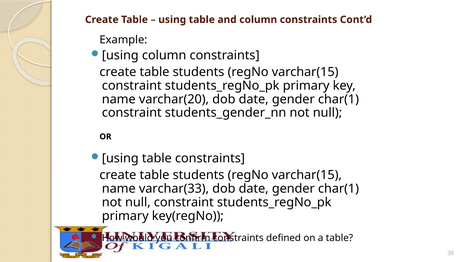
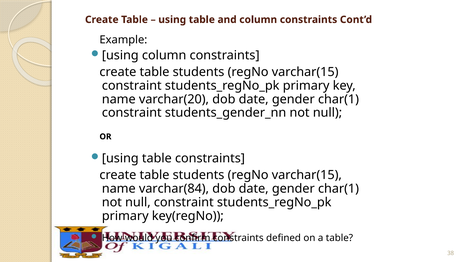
varchar(33: varchar(33 -> varchar(84 (174, 189)
